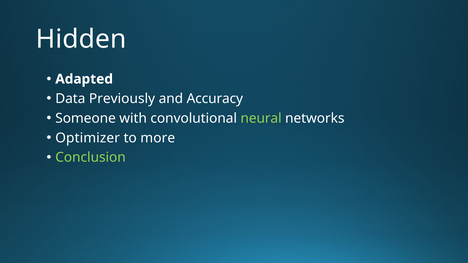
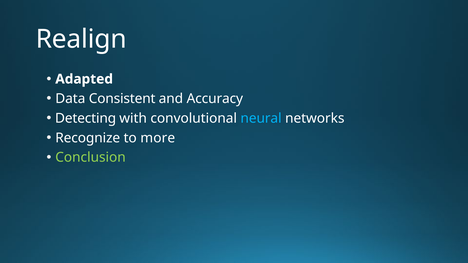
Hidden: Hidden -> Realign (81, 39)
Previously: Previously -> Consistent (122, 99)
Someone: Someone -> Detecting (86, 118)
neural colour: light green -> light blue (261, 118)
Optimizer: Optimizer -> Recognize (88, 138)
